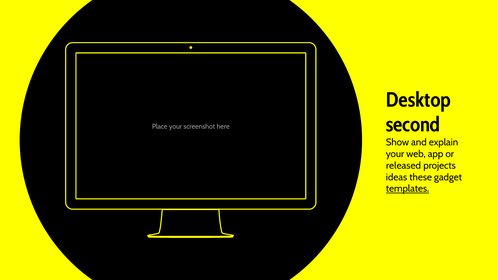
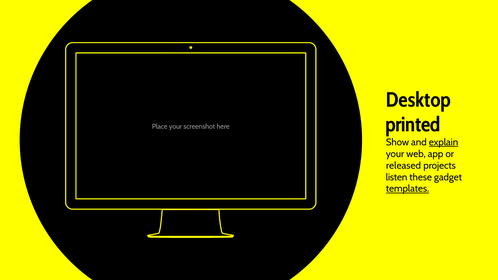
second: second -> printed (413, 125)
explain underline: none -> present (444, 142)
ideas: ideas -> listen (397, 177)
